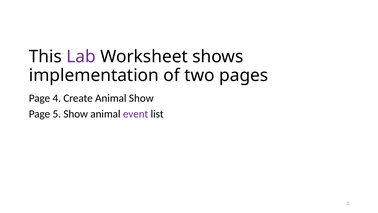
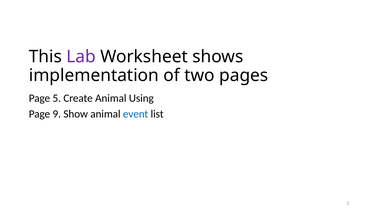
4: 4 -> 5 (57, 98)
Animal Show: Show -> Using (141, 98)
5: 5 -> 9 (57, 114)
event colour: purple -> blue (136, 114)
